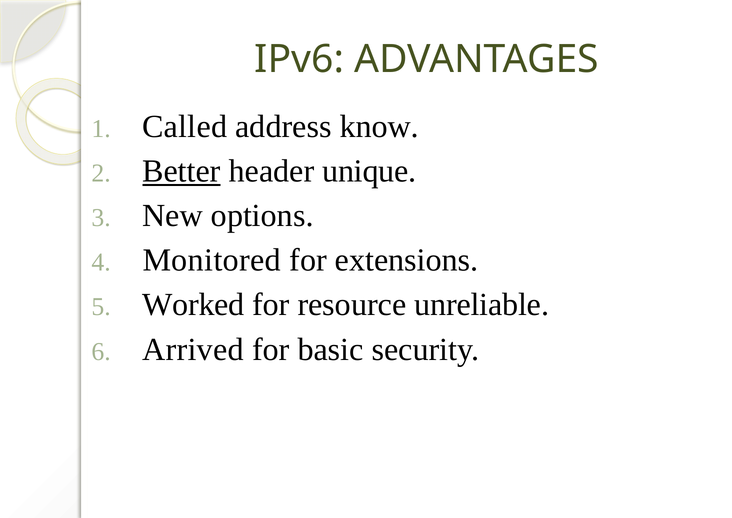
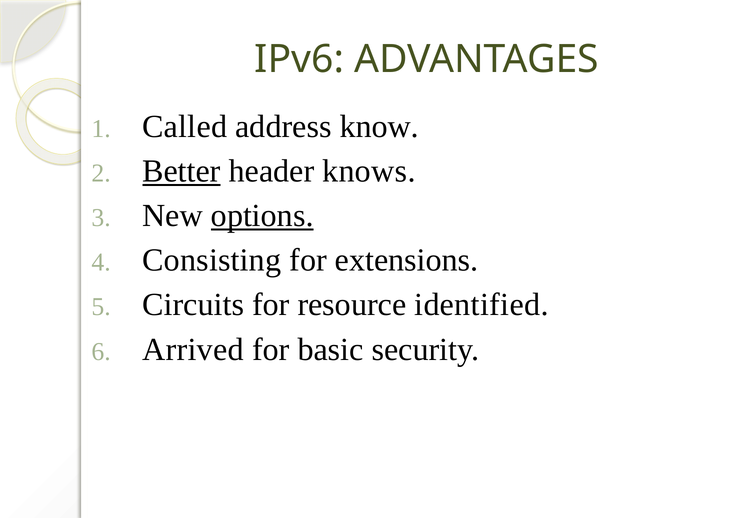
unique: unique -> knows (369, 171)
options underline: none -> present (262, 216)
Monitored: Monitored -> Consisting (212, 260)
Worked: Worked -> Circuits (193, 305)
unreliable: unreliable -> identified (481, 305)
